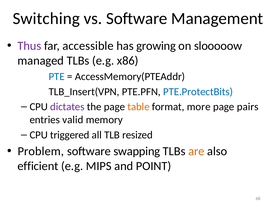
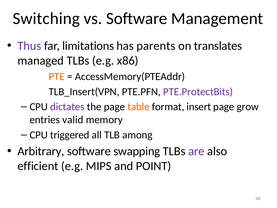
accessible: accessible -> limitations (88, 46)
growing: growing -> parents (156, 46)
slooooow: slooooow -> translates (218, 46)
PTE colour: blue -> orange (57, 76)
PTE.ProtectBits colour: blue -> purple (198, 92)
more: more -> insert (199, 107)
pairs: pairs -> grow (248, 107)
resized: resized -> among (137, 135)
Problem: Problem -> Arbitrary (41, 151)
are colour: orange -> purple (196, 151)
